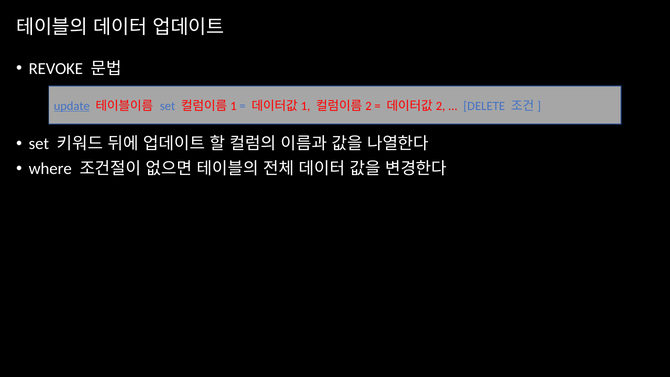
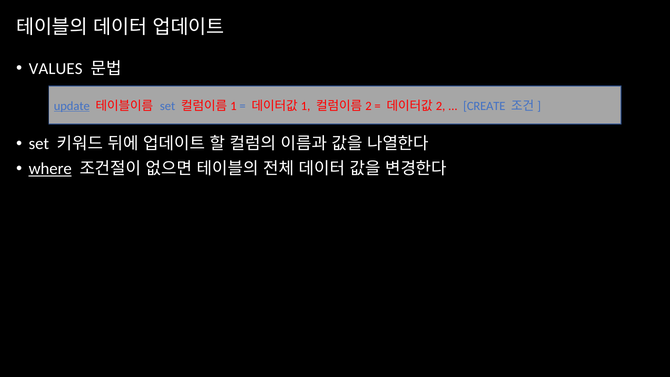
REVOKE: REVOKE -> VALUES (56, 68)
DELETE: DELETE -> CREATE (484, 106)
where underline: none -> present (50, 169)
